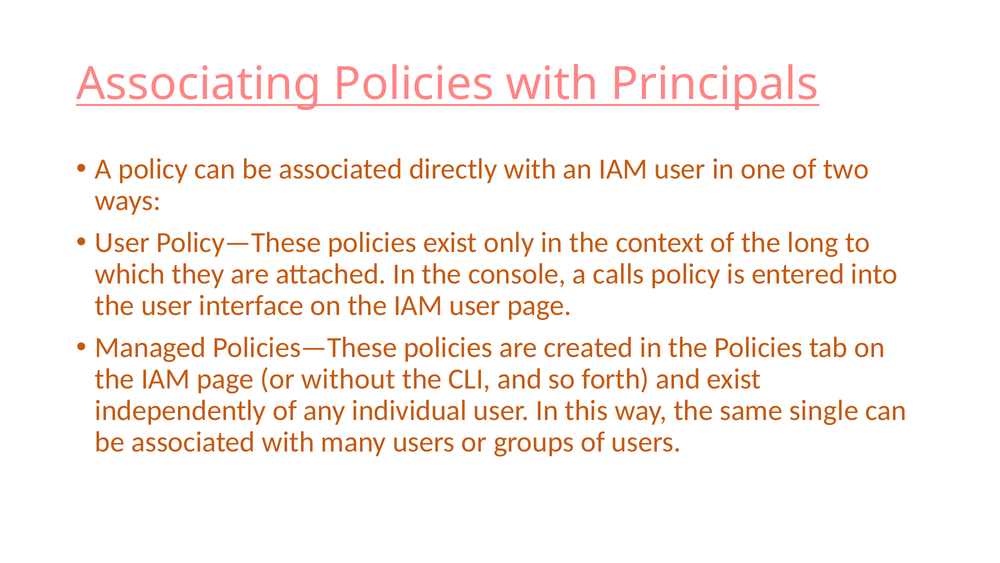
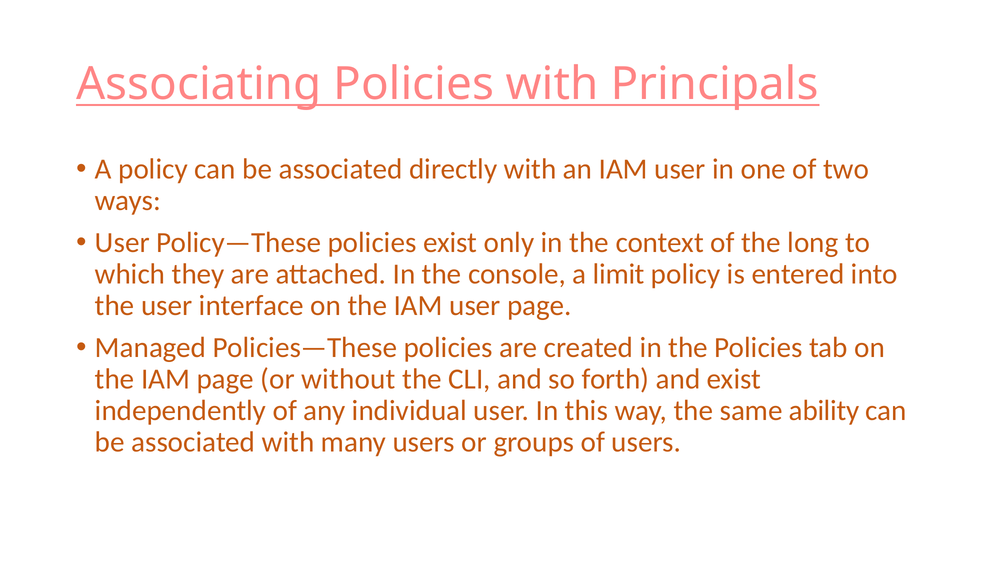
calls: calls -> limit (619, 274)
single: single -> ability (824, 410)
